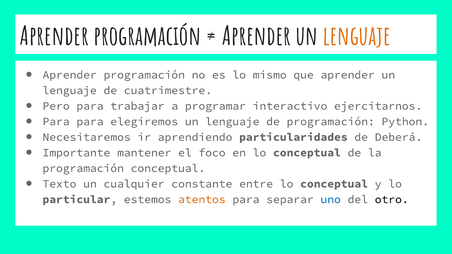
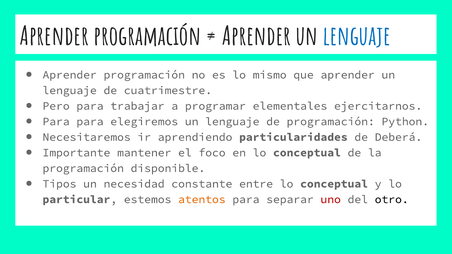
lenguaje colour: orange -> blue (357, 37)
interactivo: interactivo -> elementales (290, 106)
programación conceptual: conceptual -> disponible (168, 168)
Texto: Texto -> Tipos (59, 184)
cualquier: cualquier -> necesidad (134, 184)
uno colour: blue -> red (331, 200)
